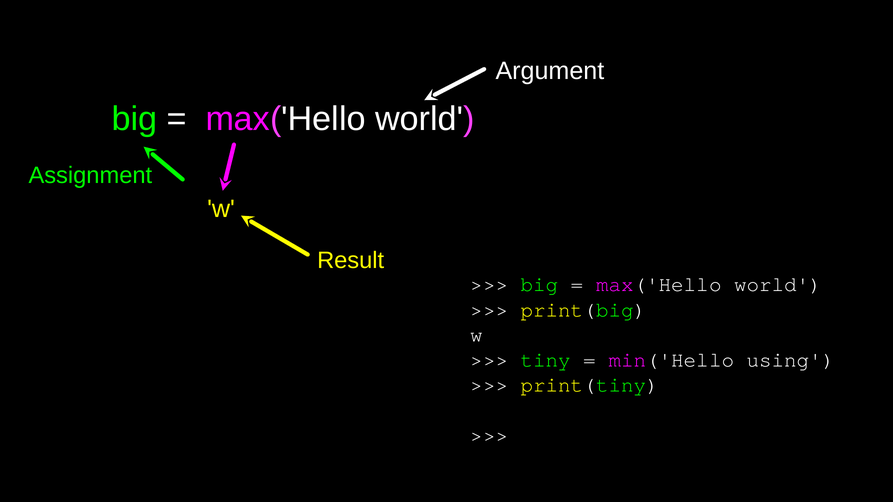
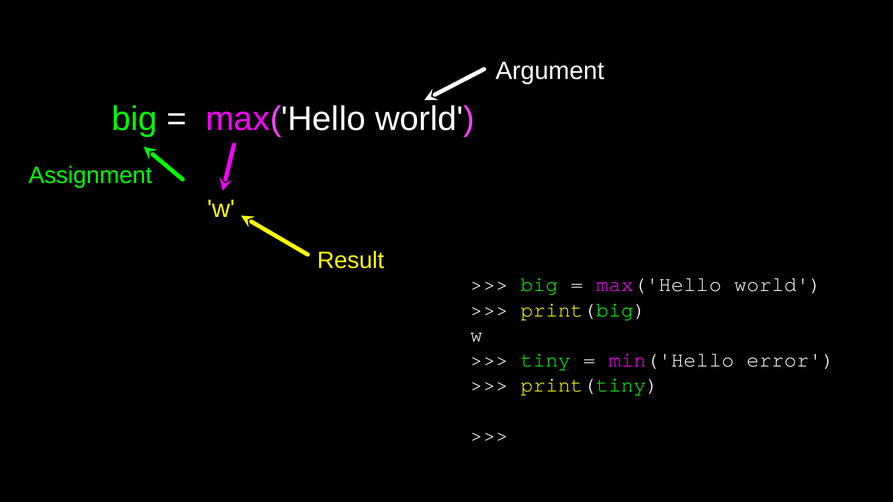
using: using -> error (791, 360)
